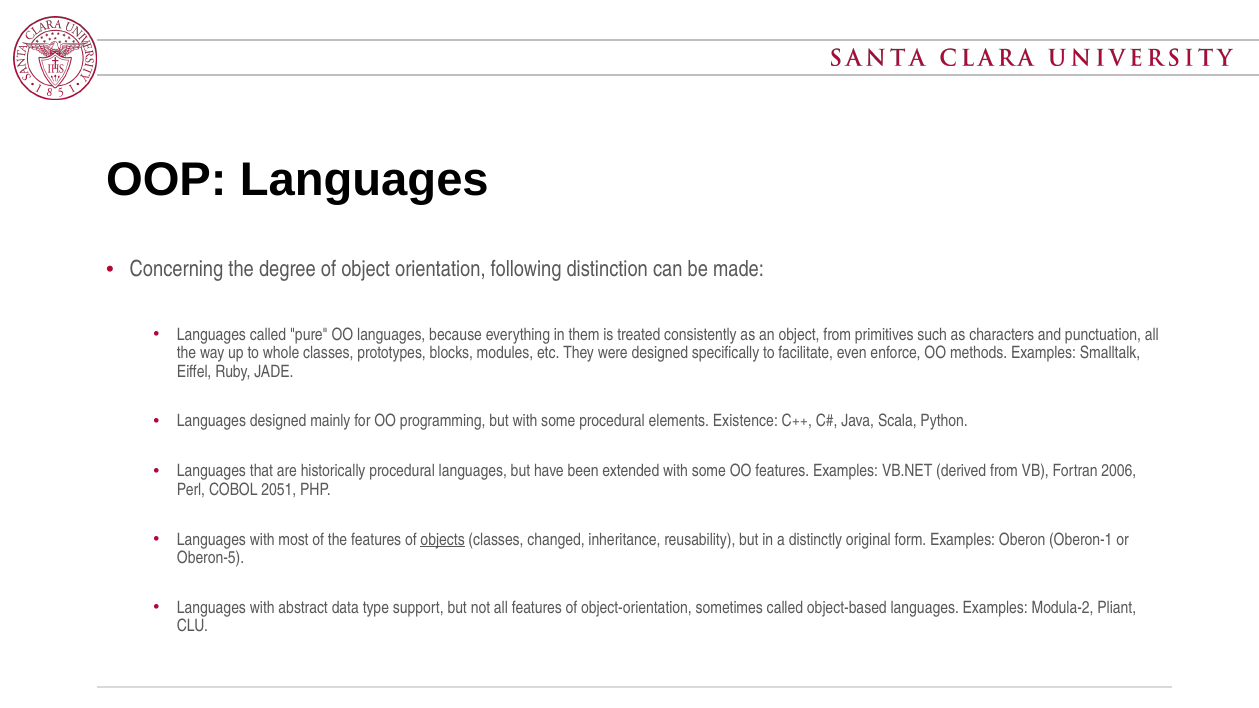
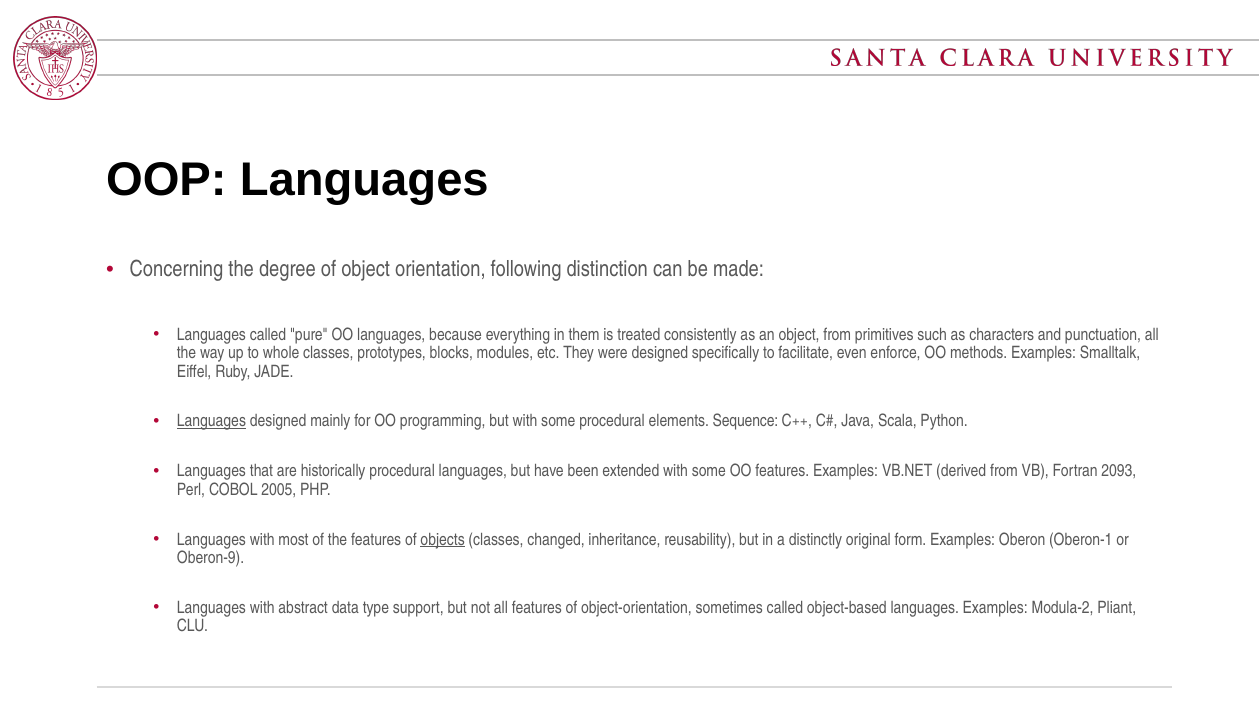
Languages underline: none -> present (211, 421)
Existence: Existence -> Sequence (745, 421)
2006: 2006 -> 2093 (1119, 471)
2051: 2051 -> 2005 (279, 490)
Oberon-5: Oberon-5 -> Oberon-9 (211, 558)
